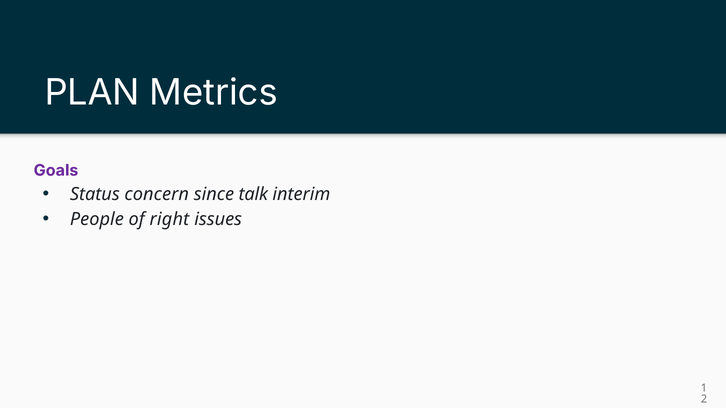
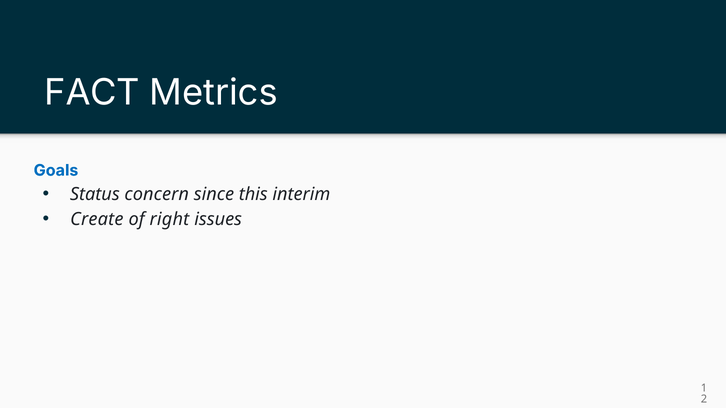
PLAN: PLAN -> FACT (92, 93)
Goals colour: purple -> blue (56, 171)
talk: talk -> this (253, 195)
People: People -> Create (97, 220)
